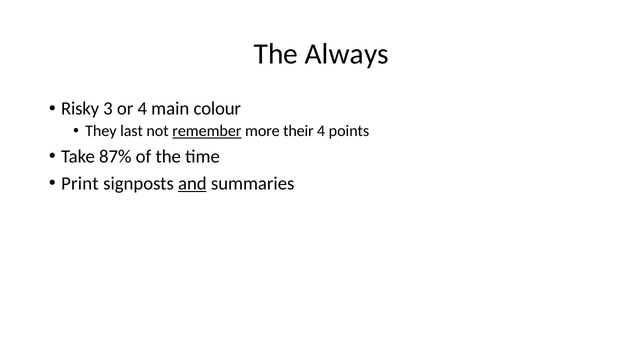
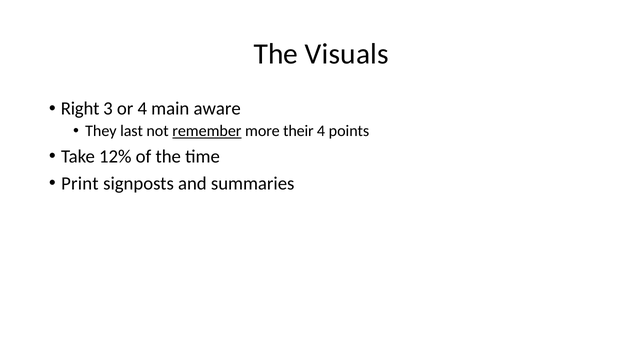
Always: Always -> Visuals (347, 54)
Risky: Risky -> Right (80, 109)
colour: colour -> aware (217, 109)
87%: 87% -> 12% (115, 156)
and underline: present -> none (192, 183)
